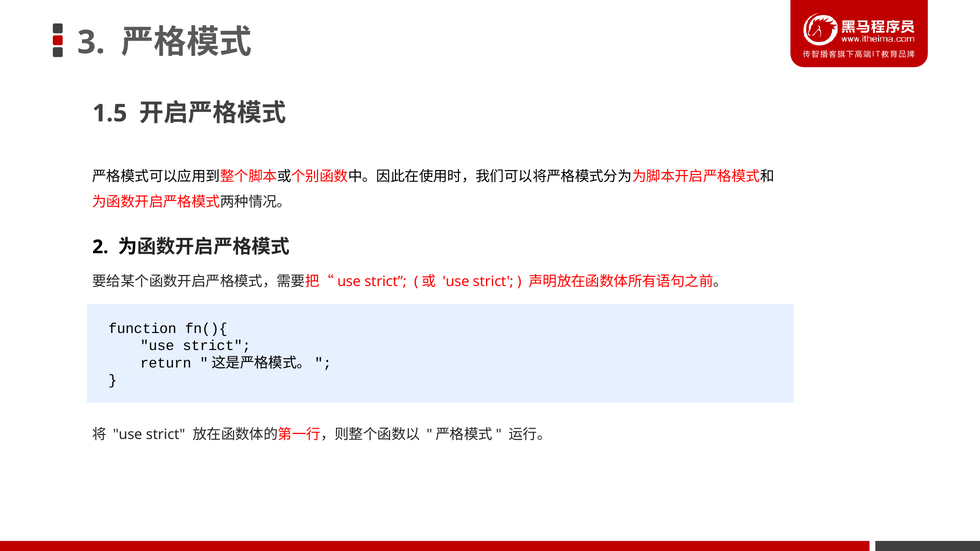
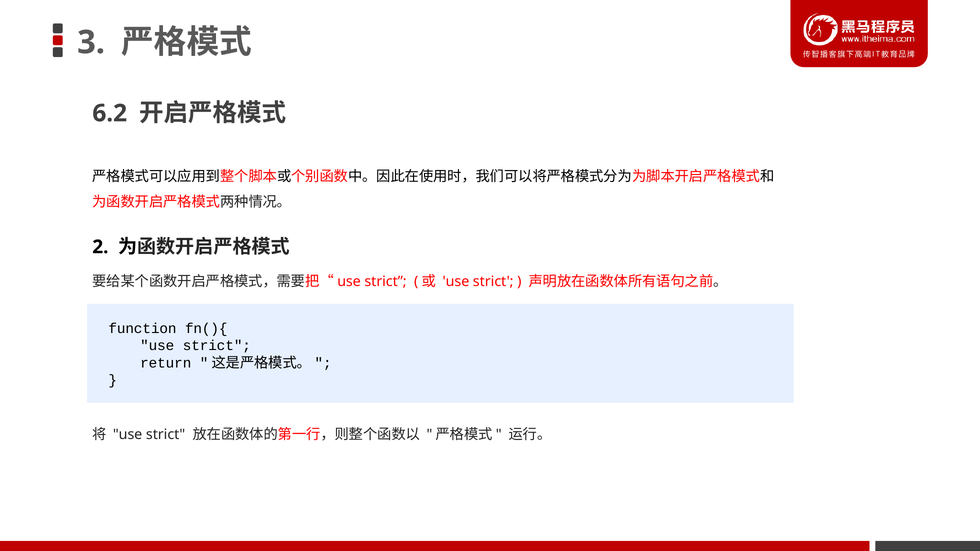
1.5: 1.5 -> 6.2 (110, 113)
